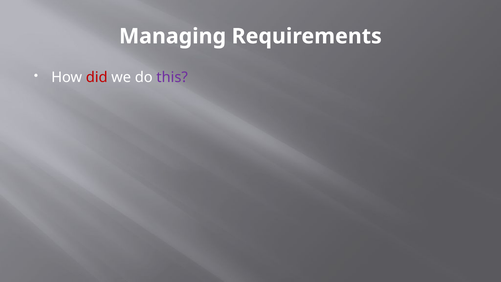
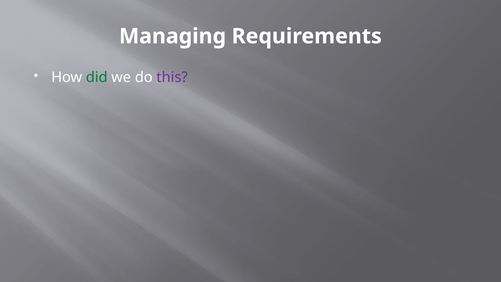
did colour: red -> green (97, 77)
